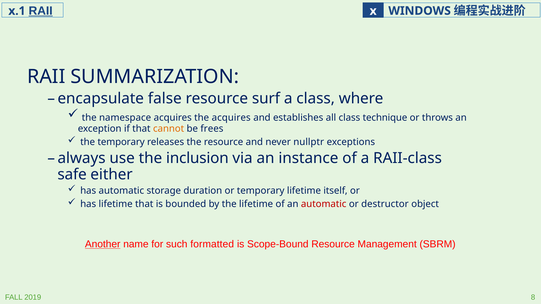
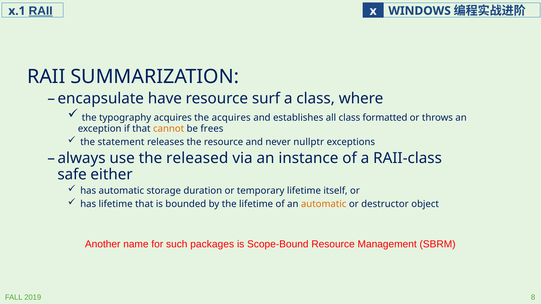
false: false -> have (165, 99)
namespace: namespace -> typography (125, 118)
technique: technique -> formatted (385, 118)
the temporary: temporary -> statement (121, 142)
inclusion: inclusion -> released (197, 158)
automatic colour: red -> orange (324, 204)
Another underline: present -> none (103, 244)
formatted: formatted -> packages (212, 244)
